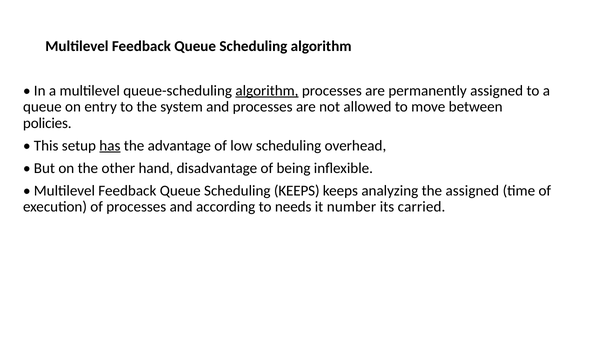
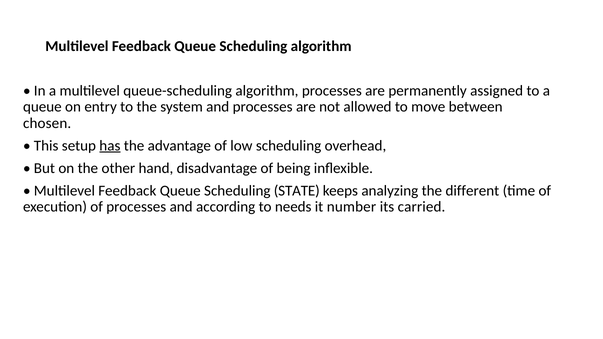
algorithm underline: present -> none (267, 91)
policies: policies -> chosen (47, 123)
Scheduling KEEPS: KEEPS -> STATE (297, 191)
the assigned: assigned -> different (472, 191)
